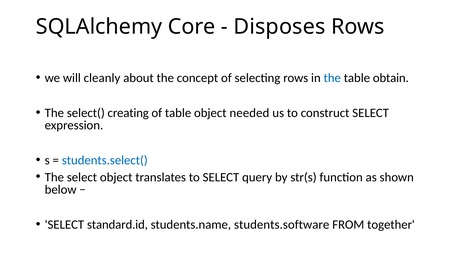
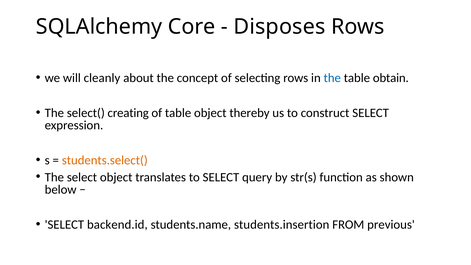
needed: needed -> thereby (250, 113)
students.select( colour: blue -> orange (105, 160)
standard.id: standard.id -> backend.id (117, 225)
students.software: students.software -> students.insertion (282, 225)
together: together -> previous (391, 225)
